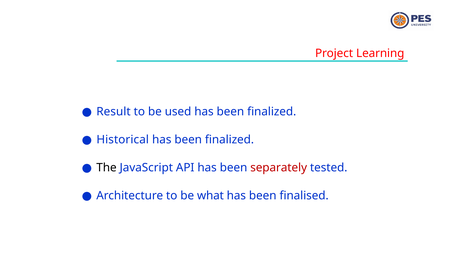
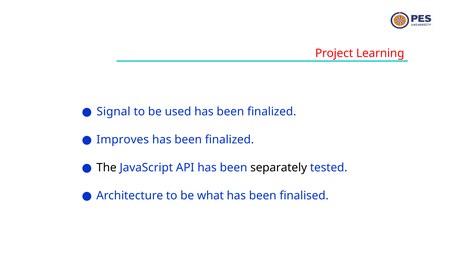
Result: Result -> Signal (114, 112)
Historical: Historical -> Improves (123, 140)
separately colour: red -> black (279, 168)
